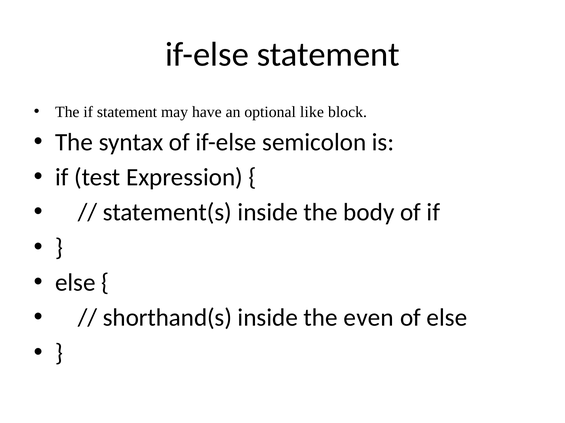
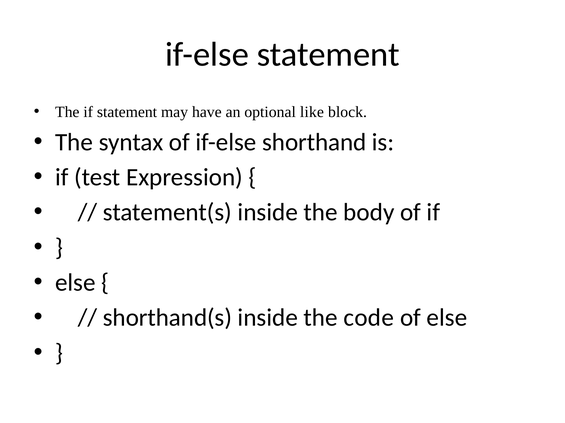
semicolon: semicolon -> shorthand (314, 142)
even: even -> code (369, 318)
